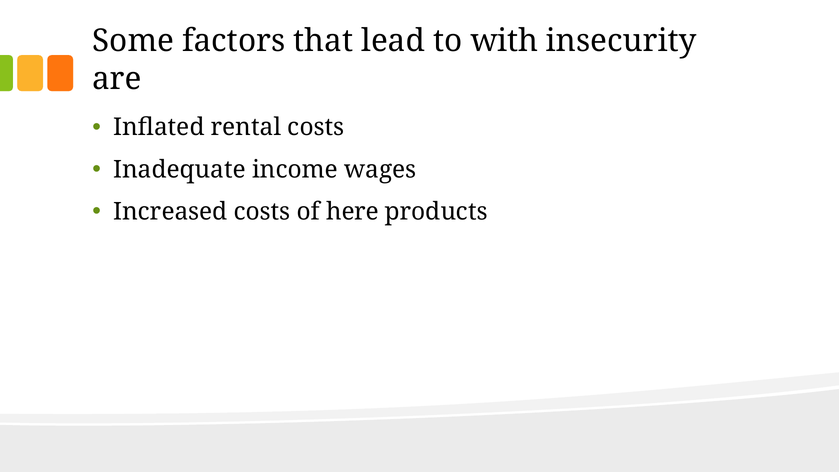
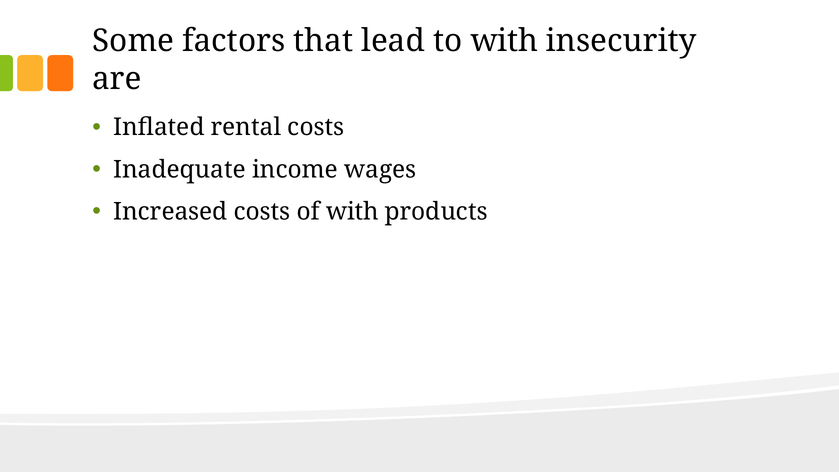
of here: here -> with (353, 212)
